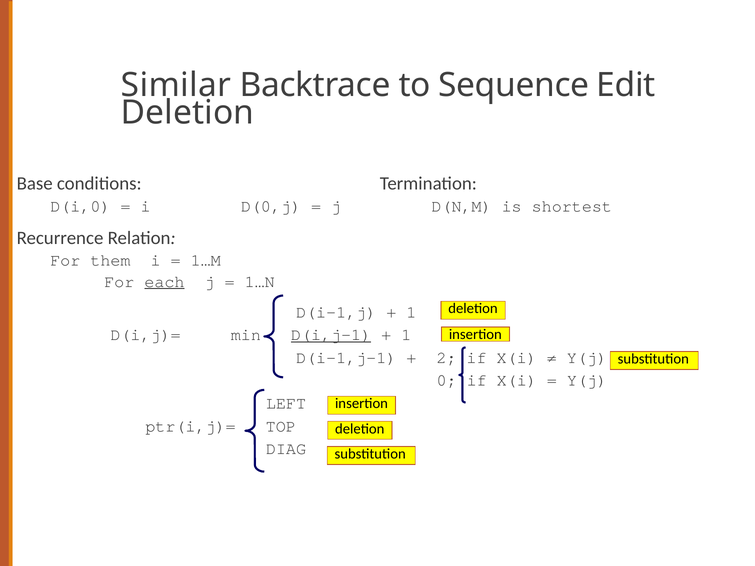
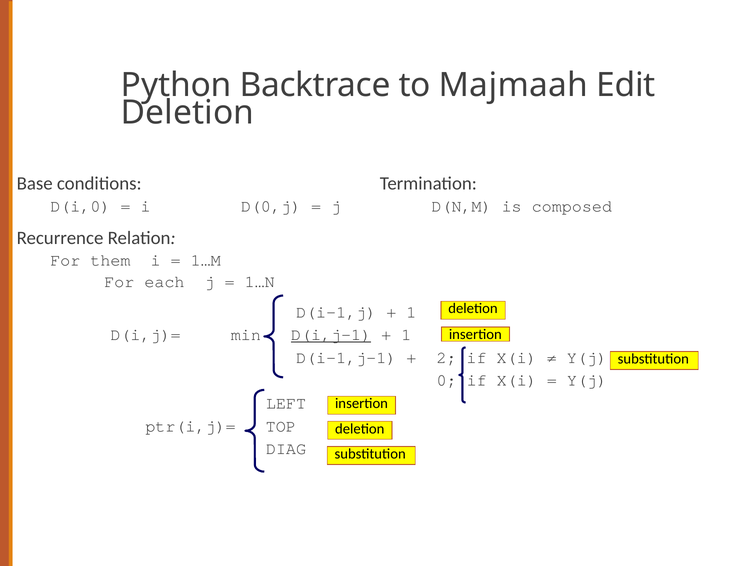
Similar: Similar -> Python (176, 85)
Sequence: Sequence -> Majmaah (513, 85)
shortest: shortest -> composed (572, 206)
each underline: present -> none (164, 282)
